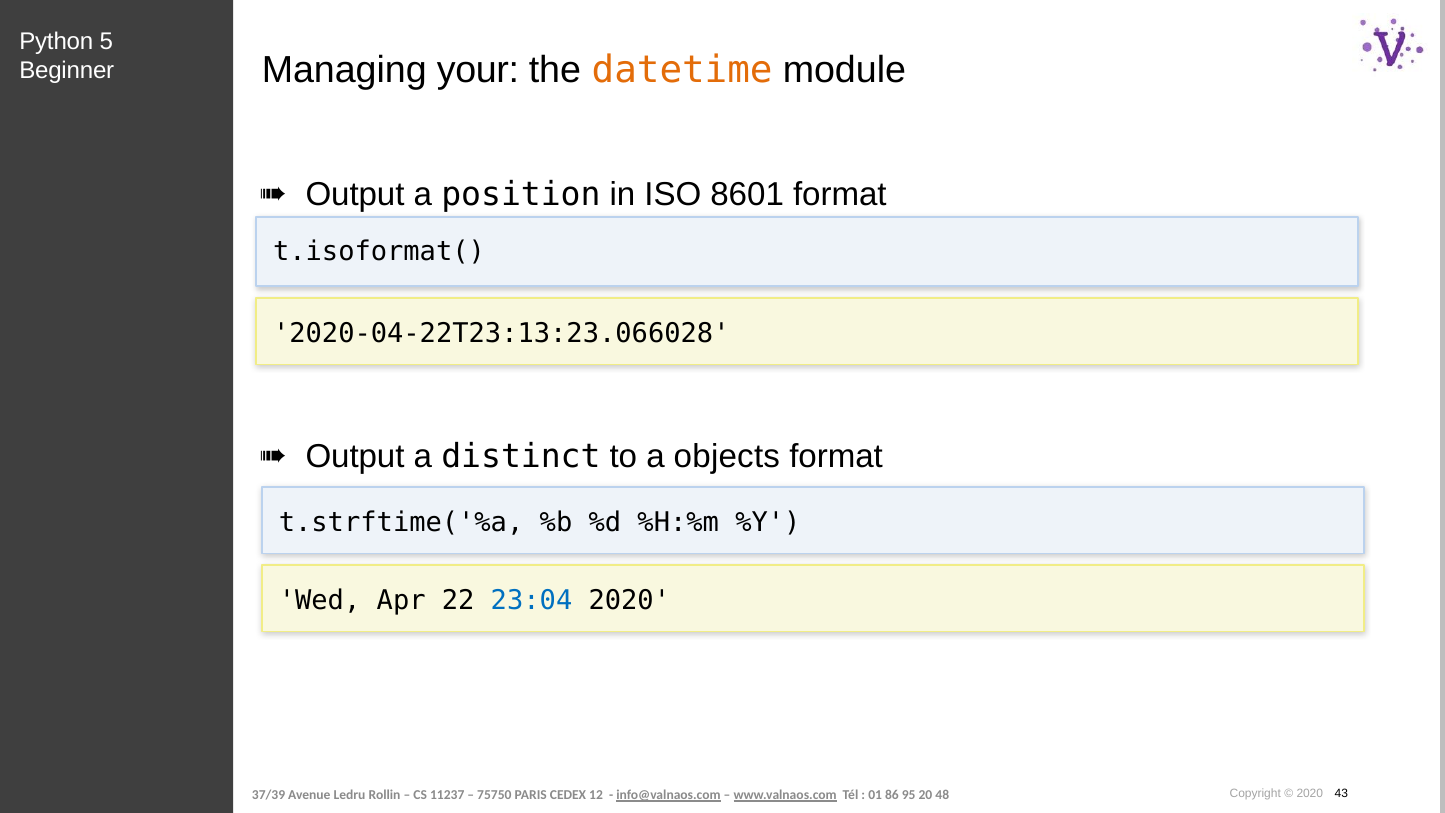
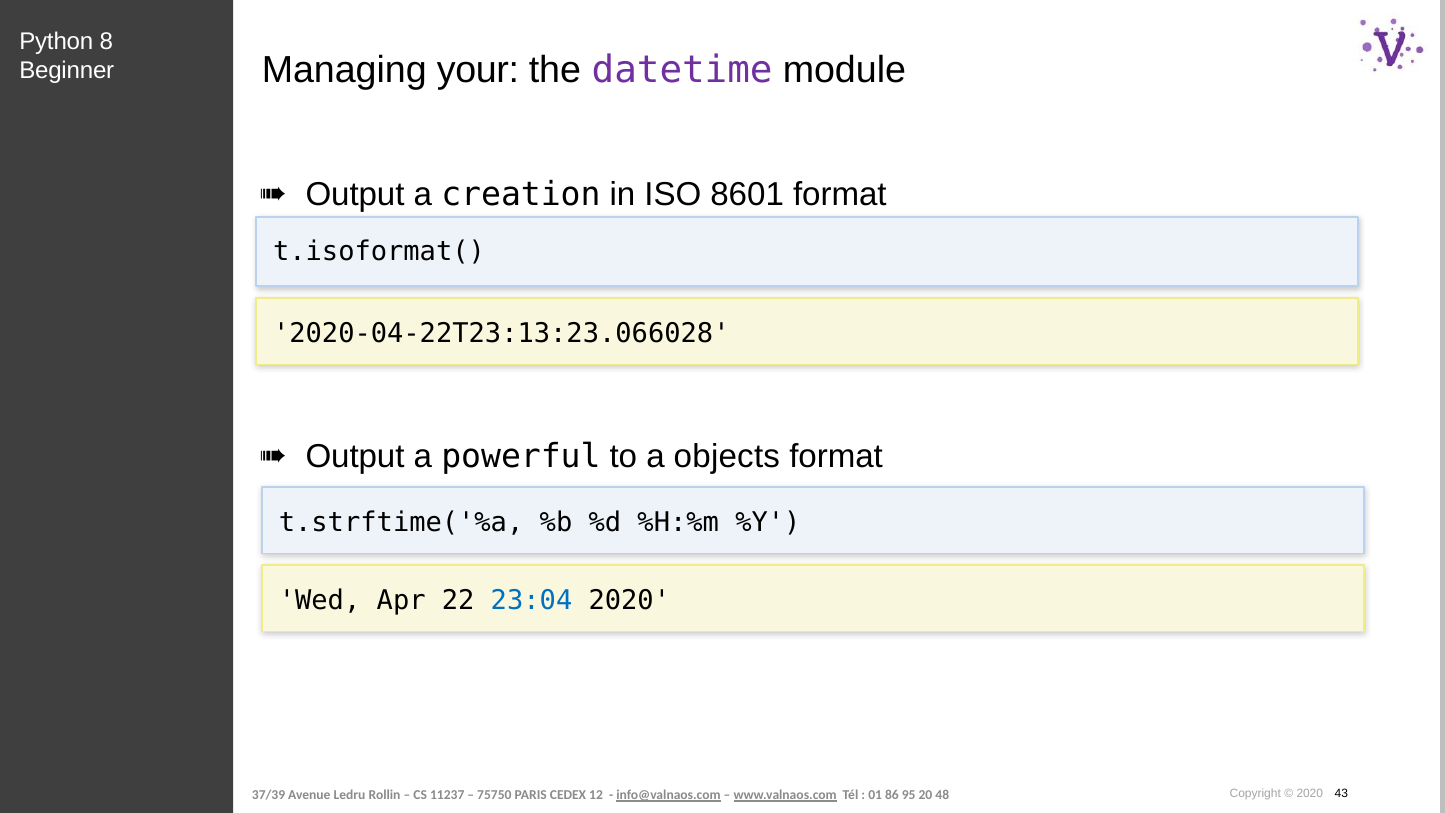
5: 5 -> 8 (106, 42)
datetime colour: orange -> purple (682, 70)
position: position -> creation (521, 194)
distinct: distinct -> powerful (521, 456)
